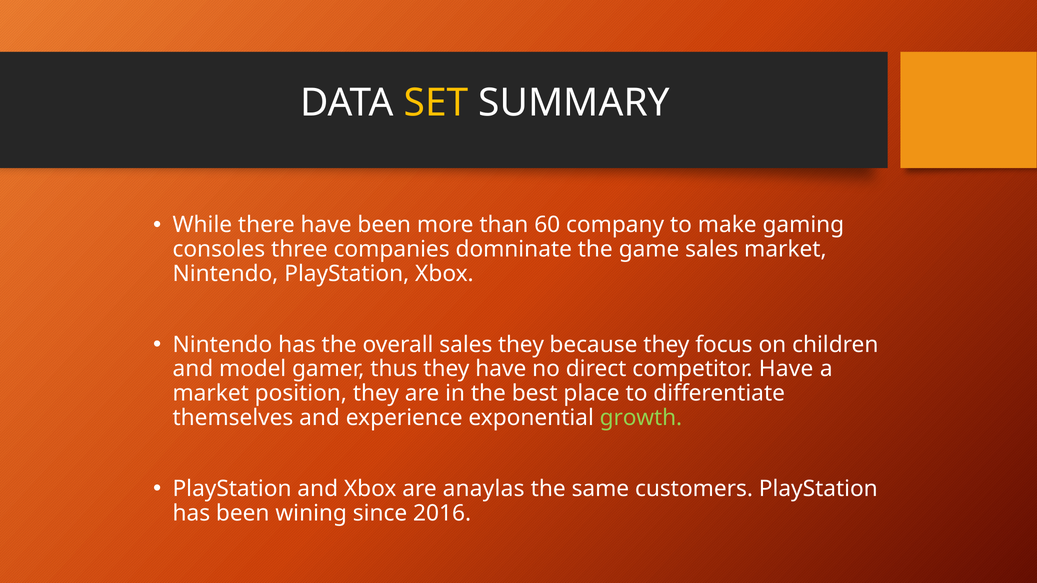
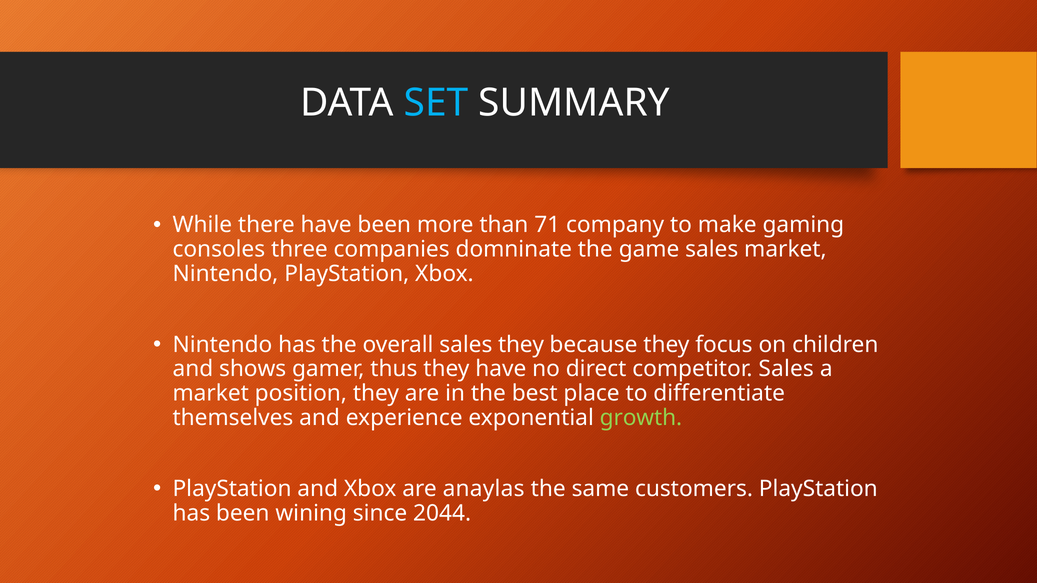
SET colour: yellow -> light blue (436, 103)
60: 60 -> 71 (547, 225)
model: model -> shows (253, 369)
competitor Have: Have -> Sales (786, 369)
2016: 2016 -> 2044 (442, 513)
